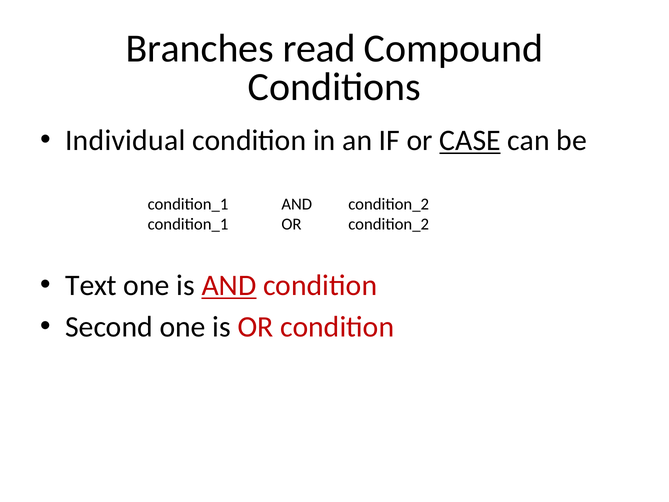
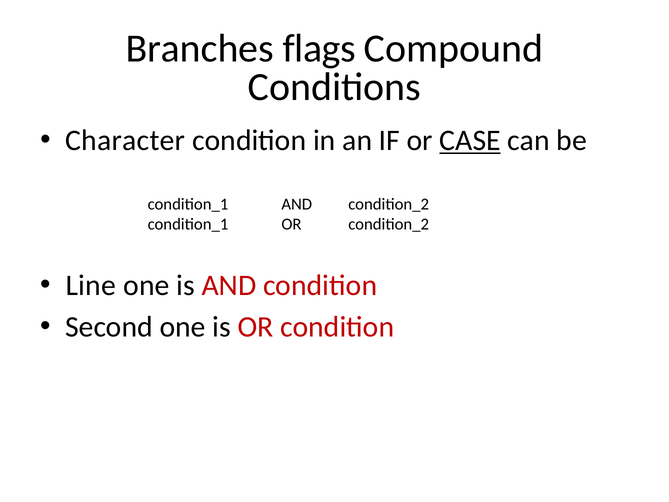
read: read -> flags (319, 49)
Individual: Individual -> Character (125, 140)
Text: Text -> Line (91, 285)
AND underline: present -> none (229, 285)
